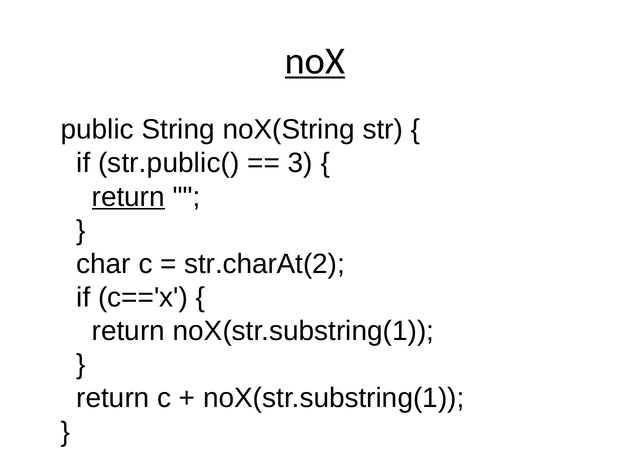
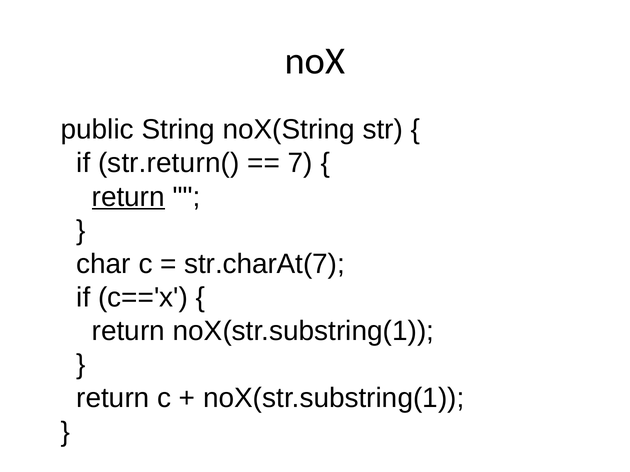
noX underline: present -> none (315, 61)
str.public(: str.public( -> str.return( (169, 163)
3: 3 -> 7 (300, 163)
str.charAt(2: str.charAt(2 -> str.charAt(7 (265, 264)
